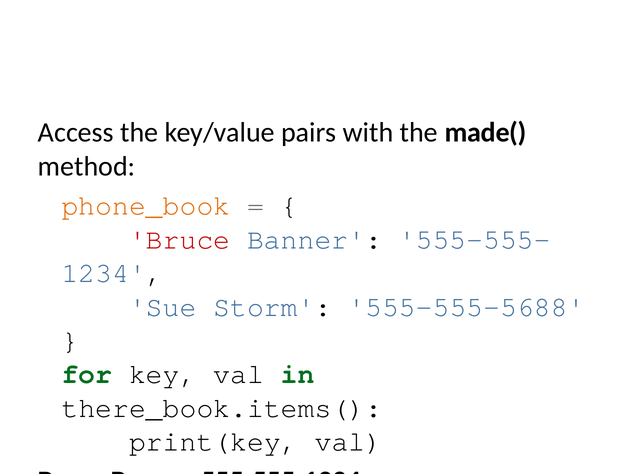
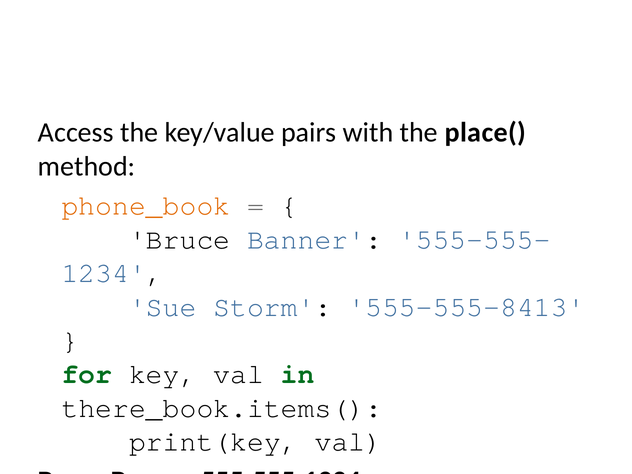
made(: made( -> place( (485, 133)
Bruce colour: red -> black (180, 239)
555-555-5688: 555-555-5688 -> 555-555-8413 (466, 307)
